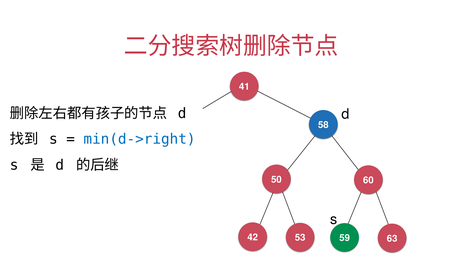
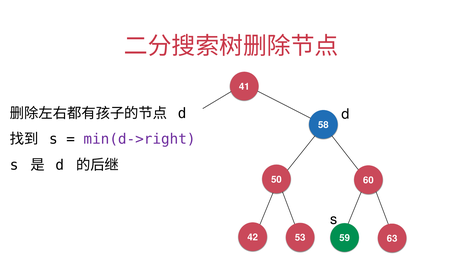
min(d->right colour: blue -> purple (139, 139)
